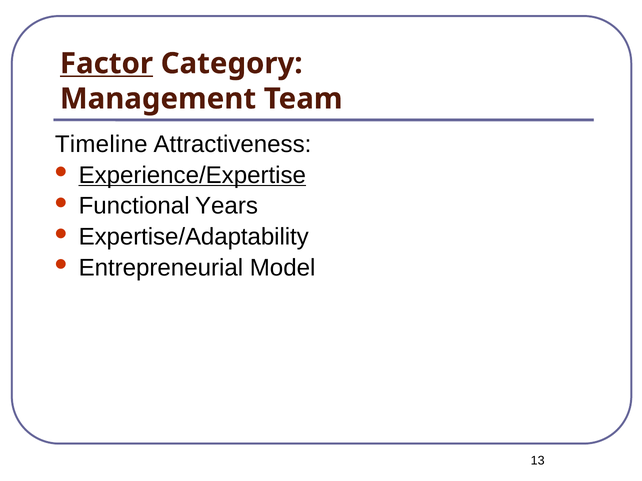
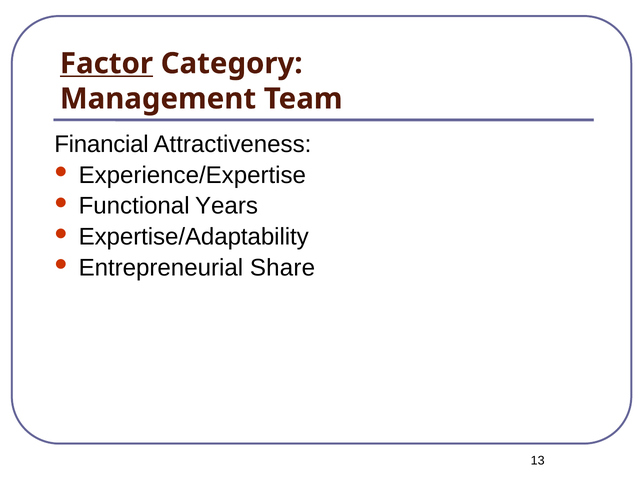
Timeline: Timeline -> Financial (101, 144)
Experience/Expertise underline: present -> none (192, 175)
Model: Model -> Share (282, 268)
